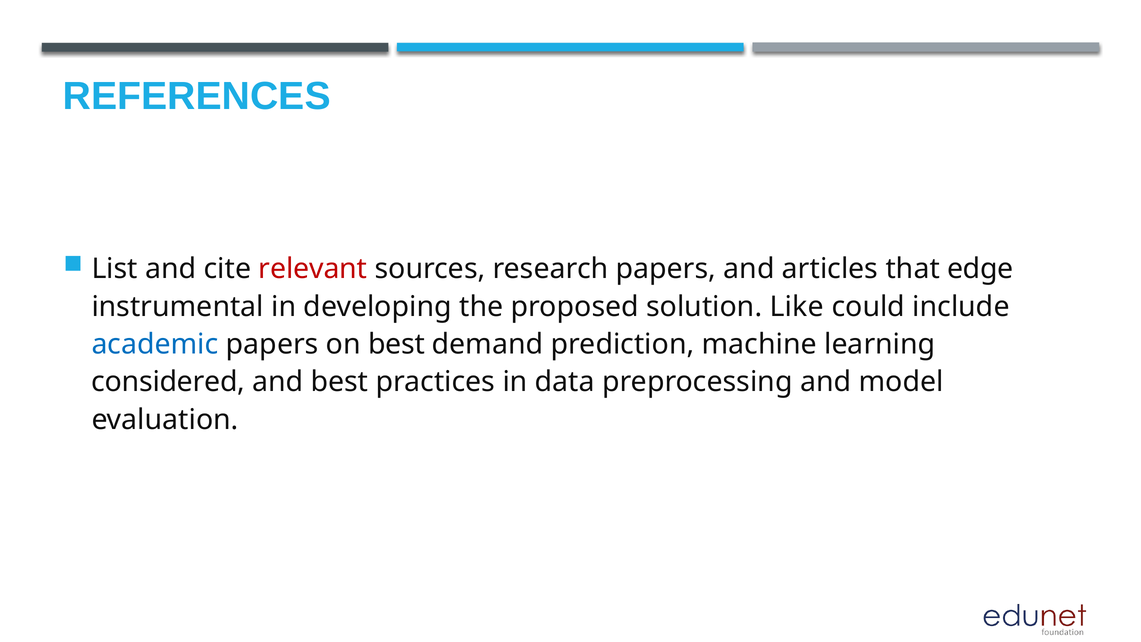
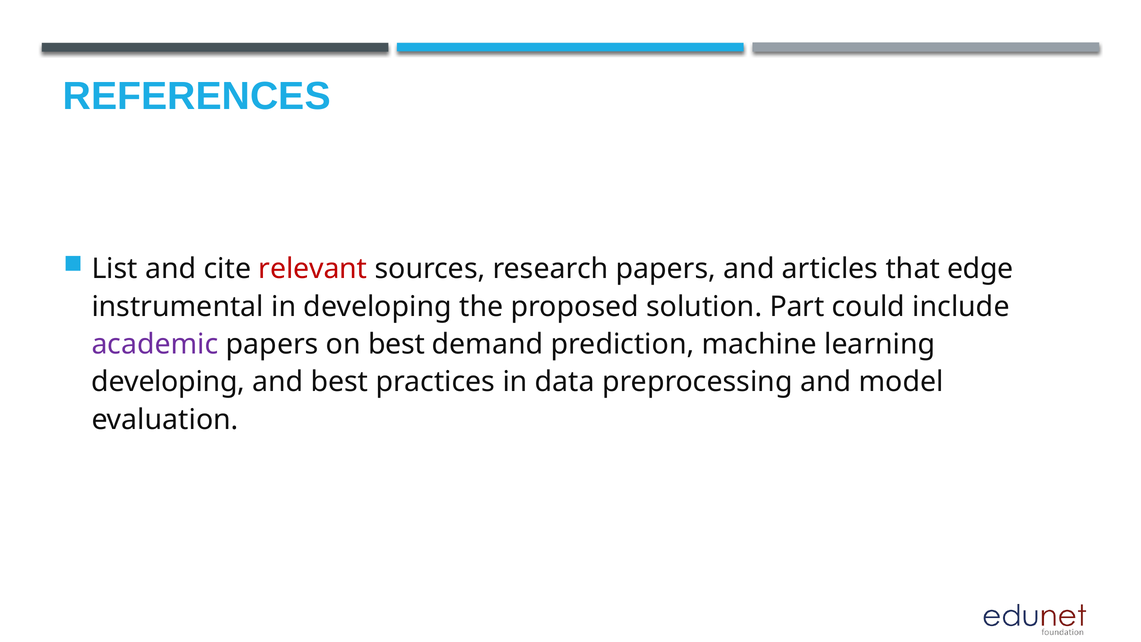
Like: Like -> Part (797, 307)
academic colour: blue -> purple (155, 344)
considered: considered -> developing (168, 382)
